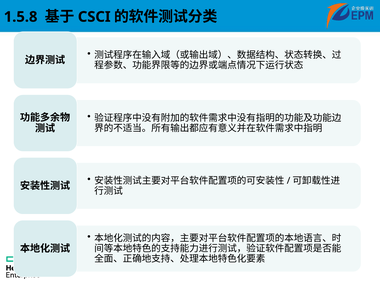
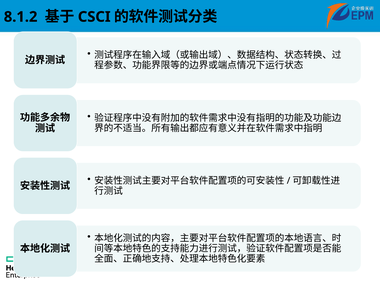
1.5.8: 1.5.8 -> 8.1.2 (21, 17)
